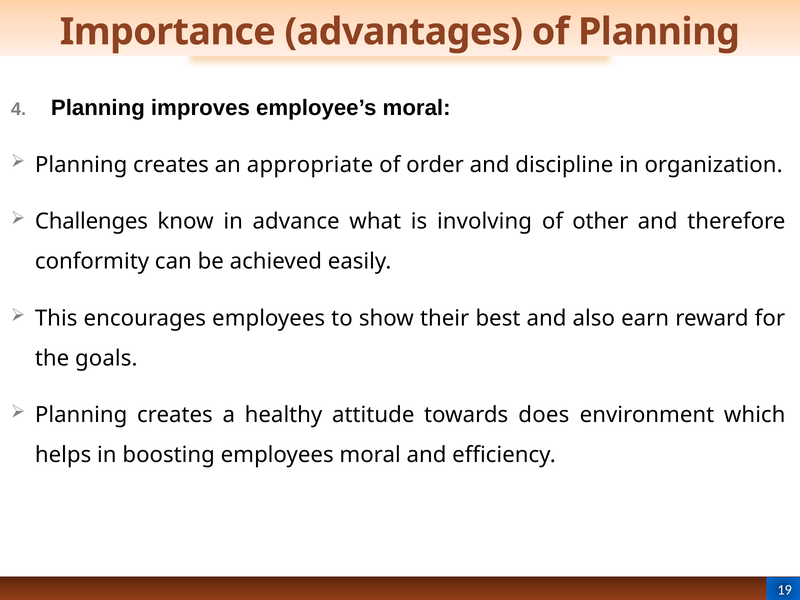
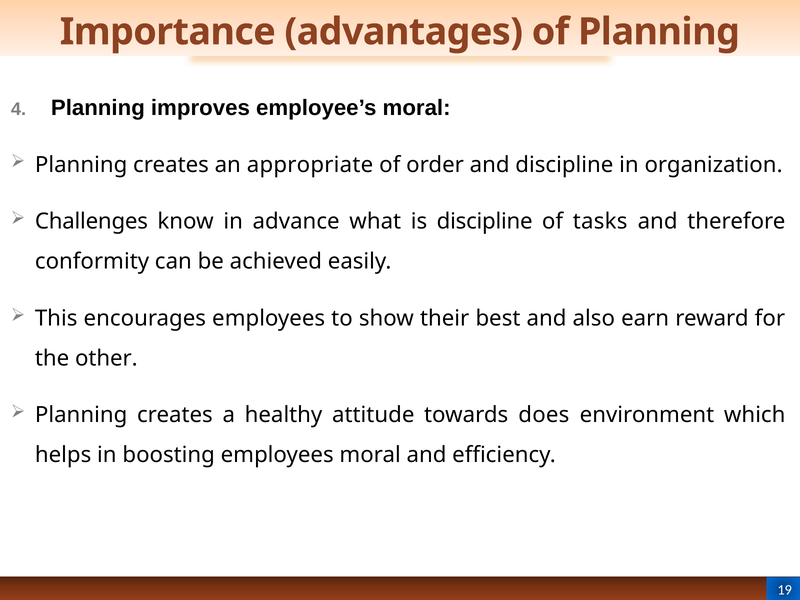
is involving: involving -> discipline (485, 221)
other: other -> tasks (600, 221)
goals: goals -> other (106, 358)
